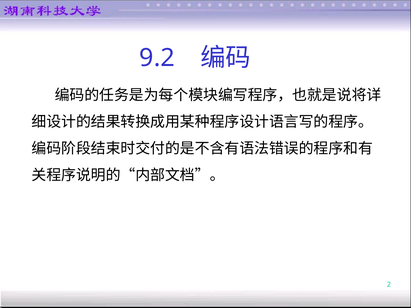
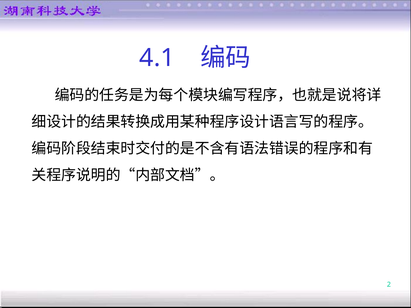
9.2: 9.2 -> 4.1 (157, 58)
